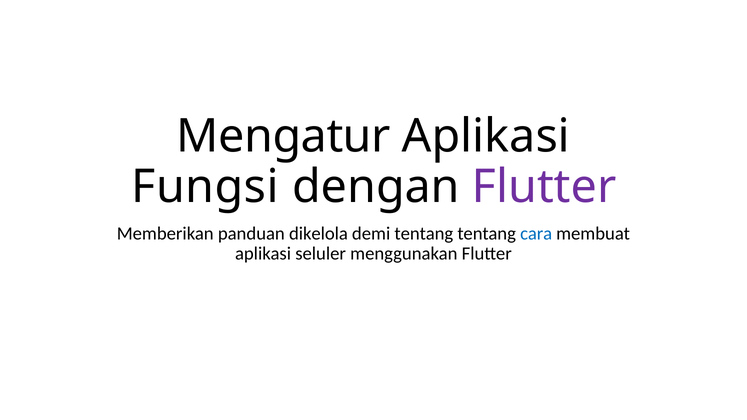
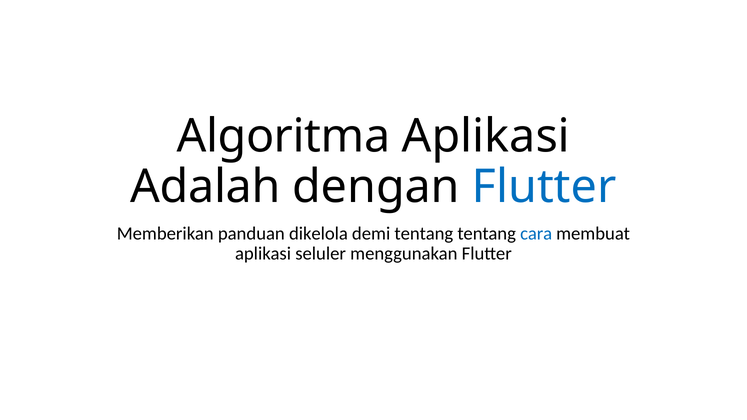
Mengatur: Mengatur -> Algoritma (284, 136)
Fungsi: Fungsi -> Adalah (205, 187)
Flutter colour: purple -> blue (544, 187)
